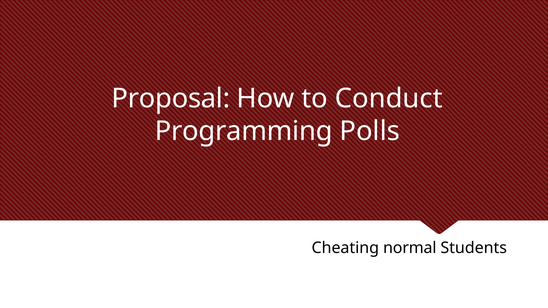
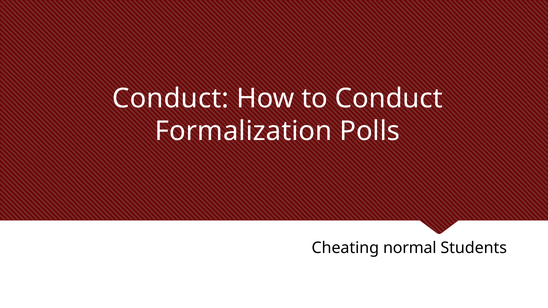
Proposal: Proposal -> Conduct (171, 98)
Programming: Programming -> Formalization (244, 131)
